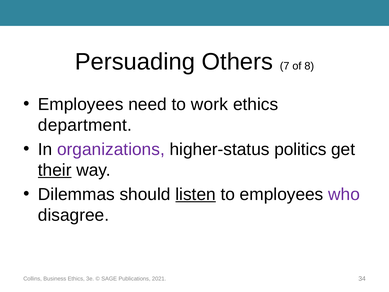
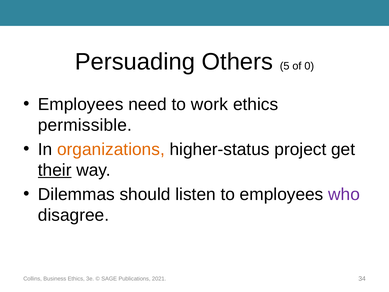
7: 7 -> 5 (285, 66)
8: 8 -> 0 (309, 66)
department: department -> permissible (85, 125)
organizations colour: purple -> orange (111, 149)
politics: politics -> project (300, 149)
listen underline: present -> none (196, 194)
